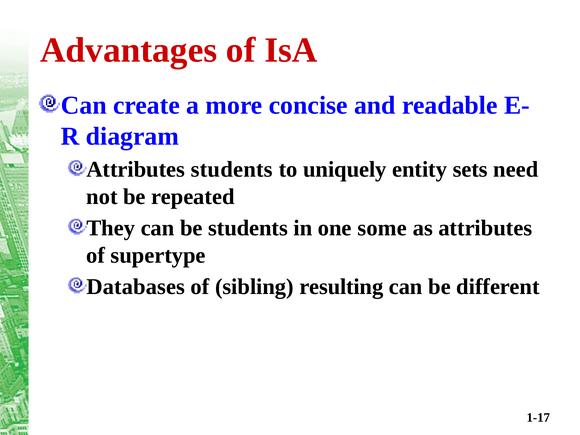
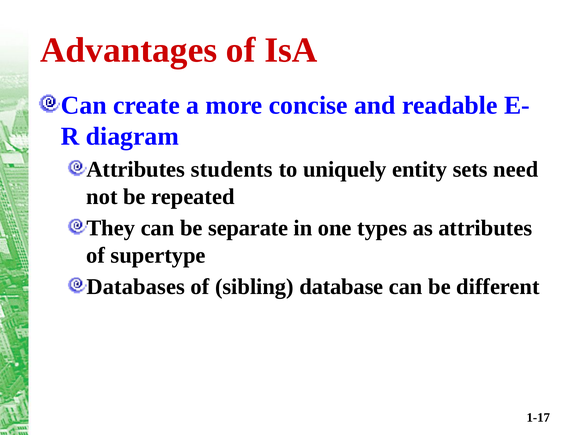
be students: students -> separate (248, 228)
some: some -> types (382, 228)
resulting: resulting -> database (341, 287)
